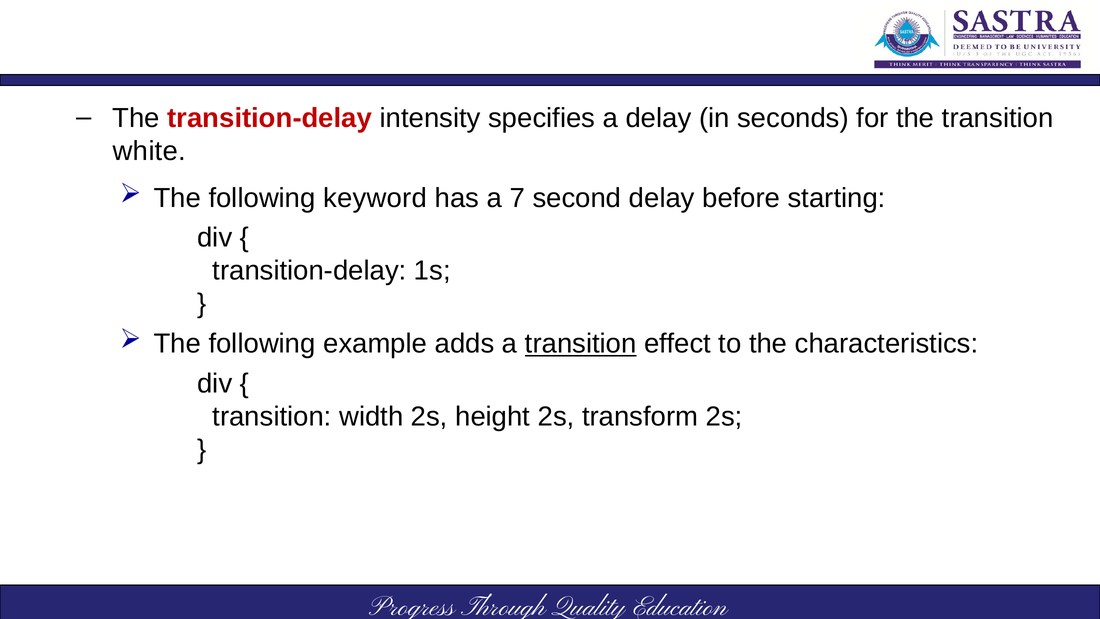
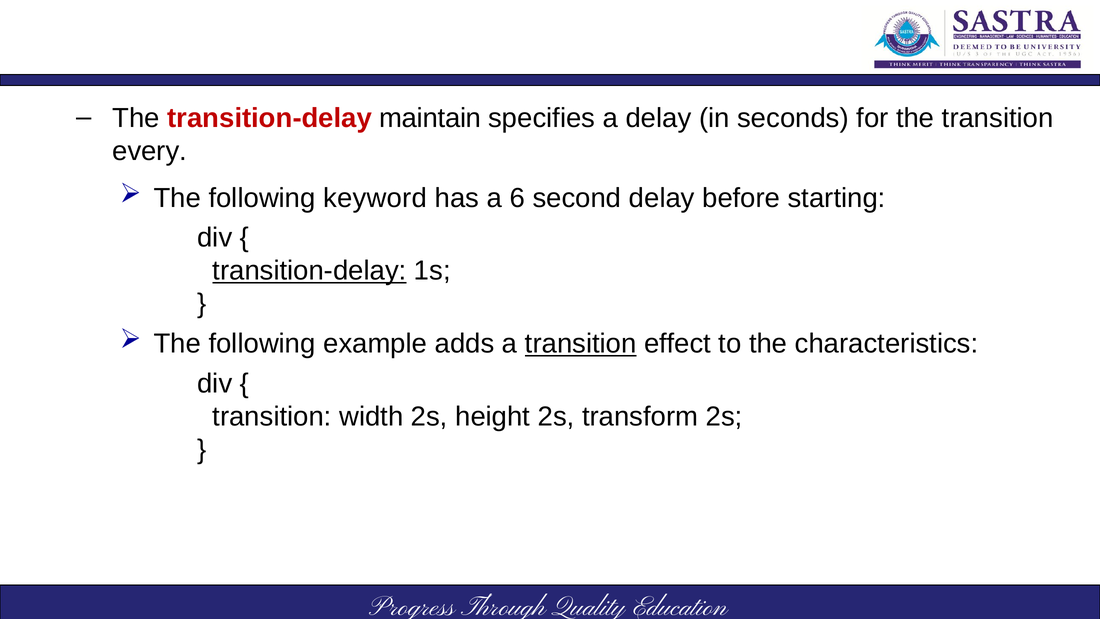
intensity: intensity -> maintain (430, 118)
white: white -> every (150, 151)
7: 7 -> 6 (517, 198)
transition-delay underline: none -> present (309, 271)
